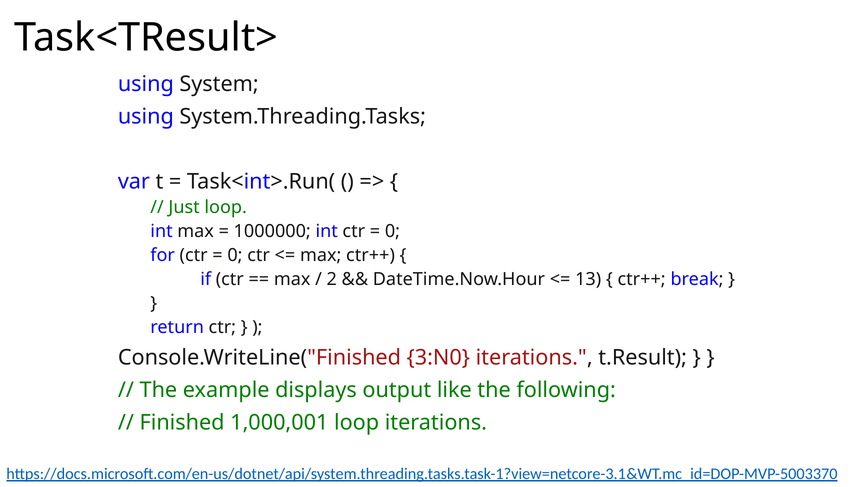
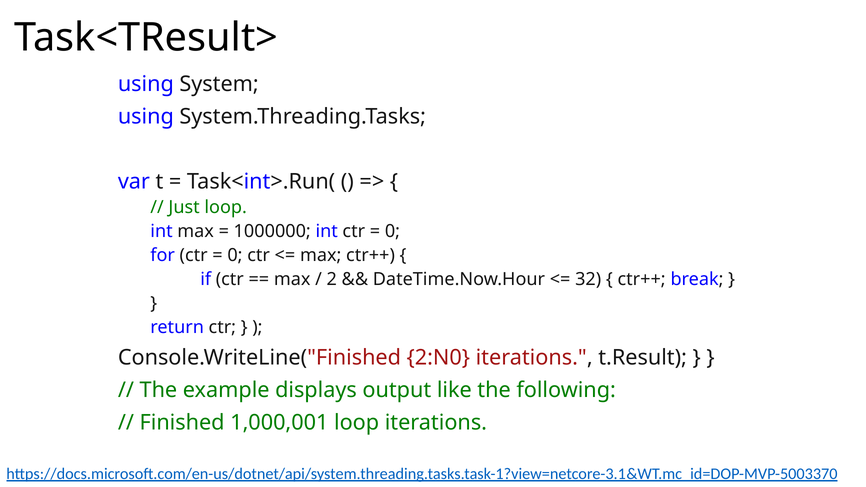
13: 13 -> 32 (588, 279)
3:N0: 3:N0 -> 2:N0 (438, 358)
